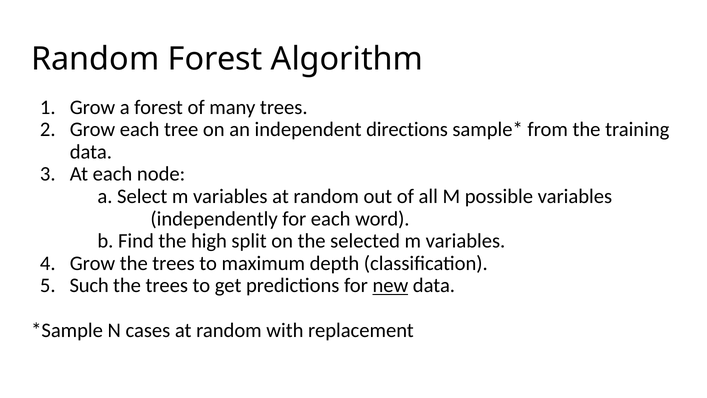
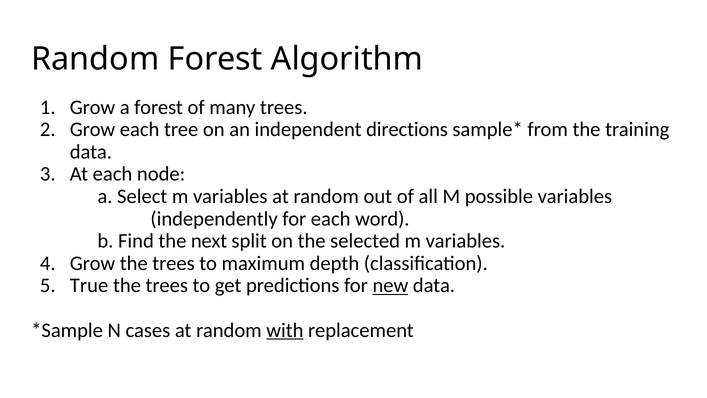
high: high -> next (209, 241)
Such: Such -> True (89, 285)
with underline: none -> present (285, 330)
